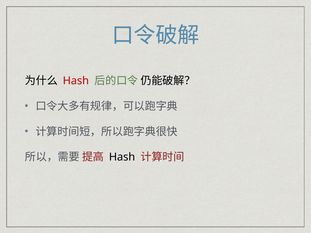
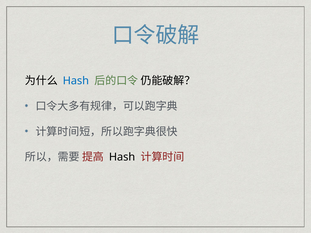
Hash colour: red -> blue (76, 81)
